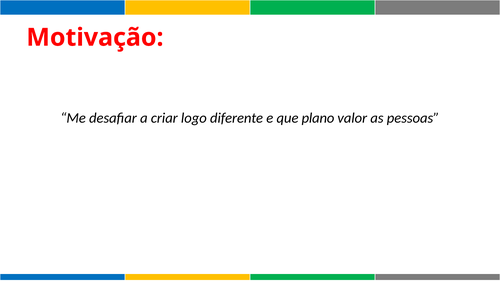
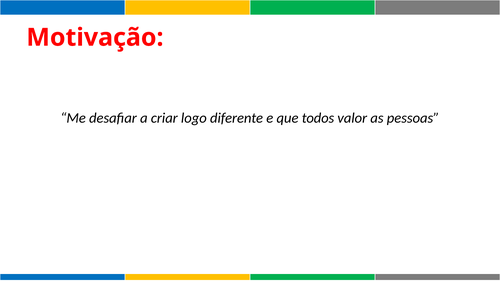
plano: plano -> todos (318, 118)
